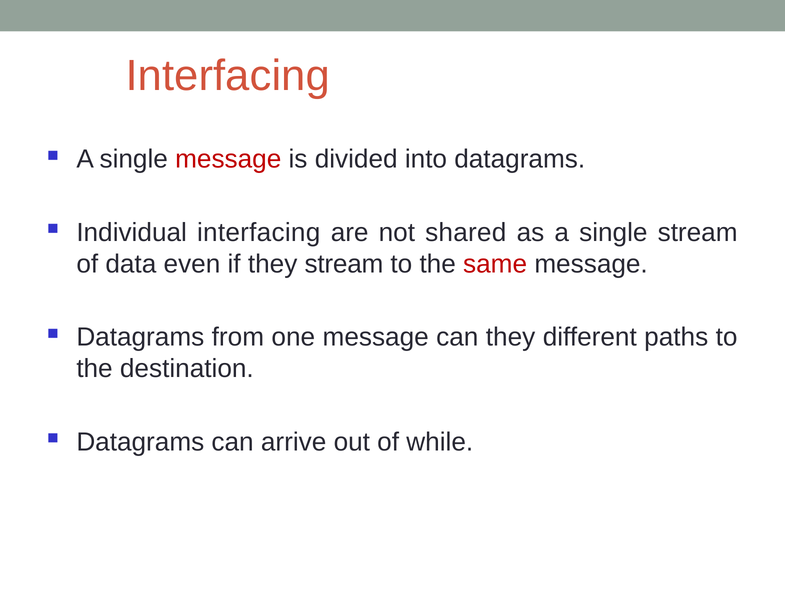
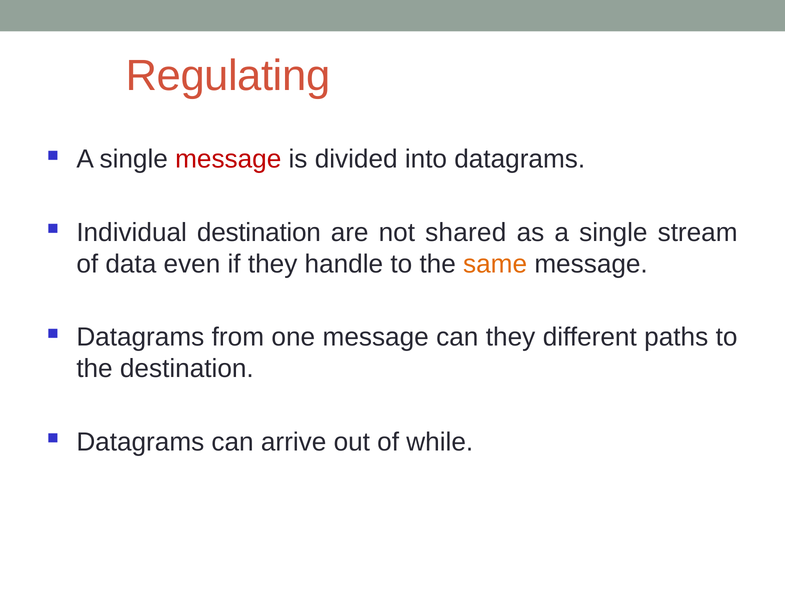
Interfacing: Interfacing -> Regulating (228, 76)
Individual interfacing: interfacing -> destination (259, 232)
they stream: stream -> handle (344, 264)
same colour: red -> orange (495, 264)
